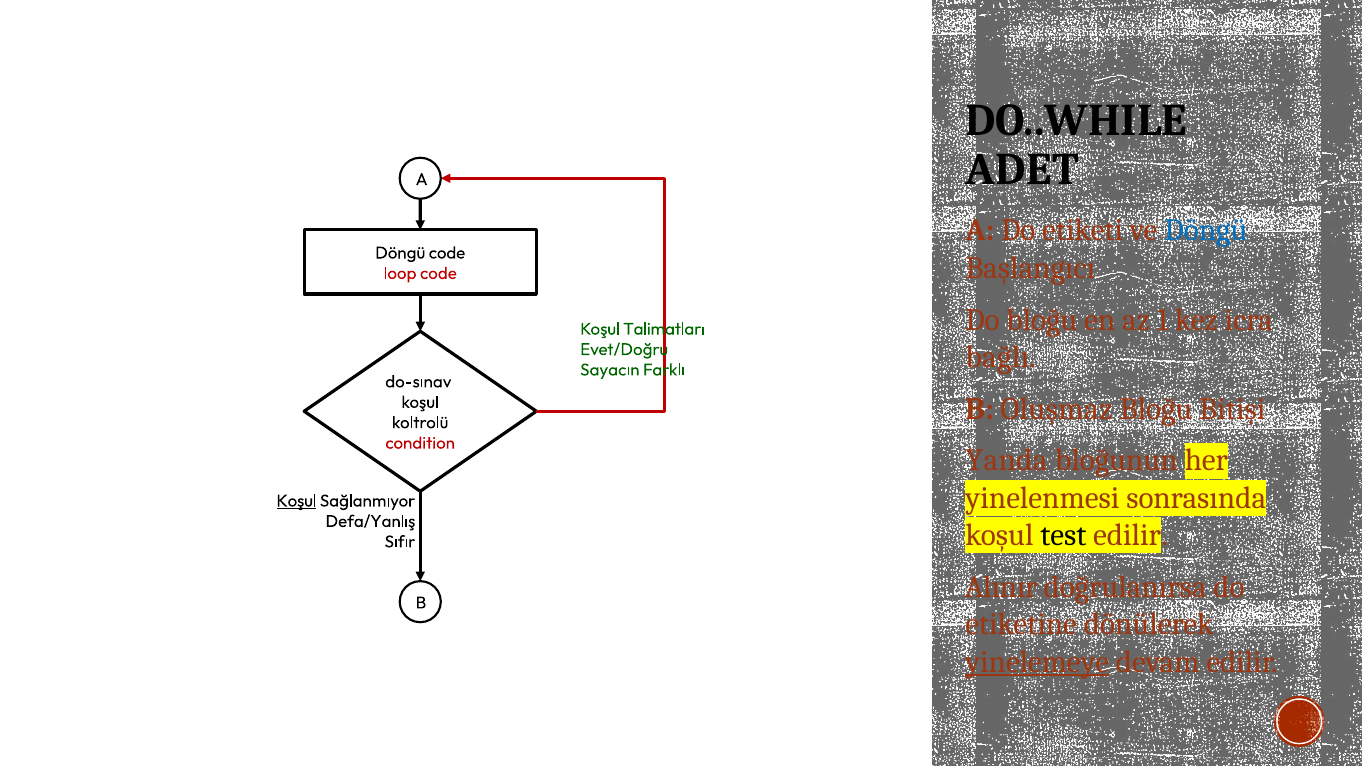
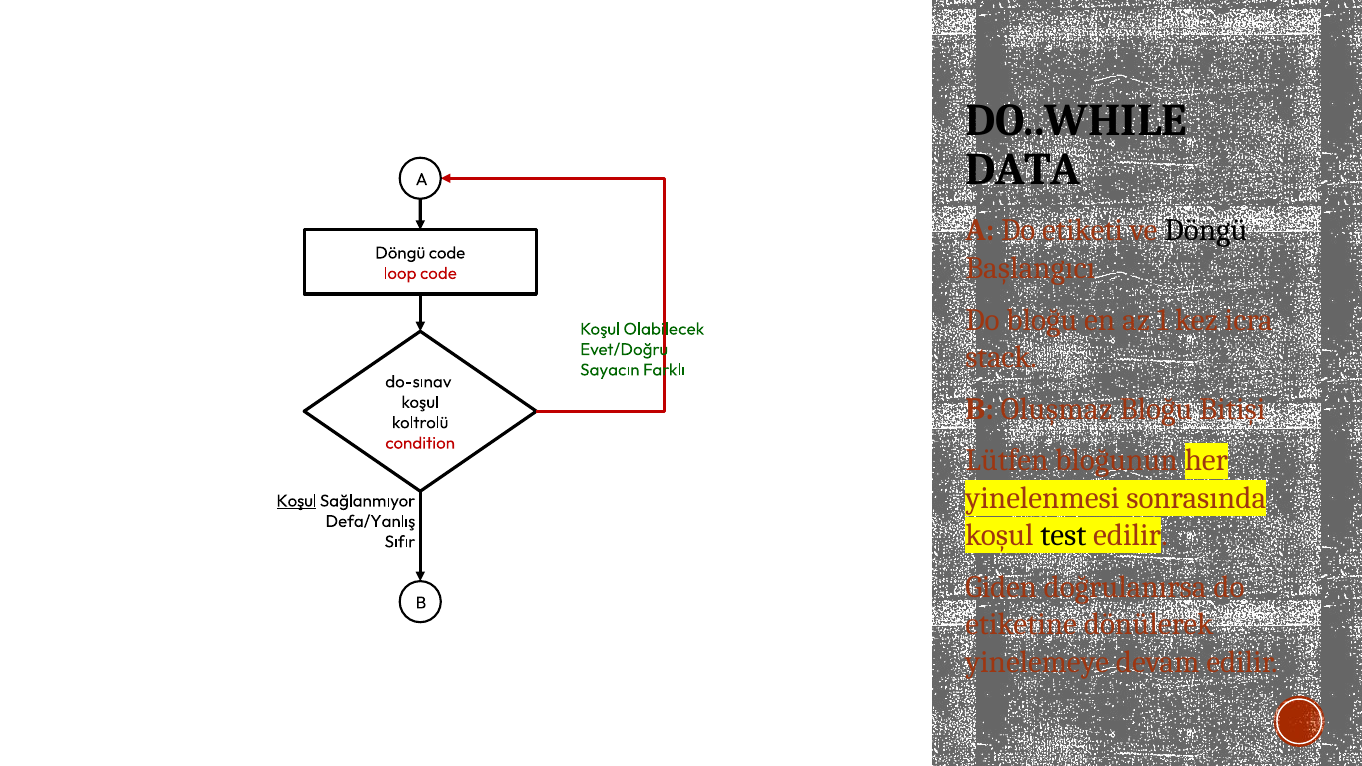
ADET: ADET -> DATA (1023, 170)
Döngü colour: blue -> black (1206, 231)
Talimatları: Talimatları -> Olabilecek (664, 329)
bağlı: bağlı -> stack (1001, 357)
Yanda: Yanda -> Lütfen (1007, 460)
Alınır: Alınır -> Giden (1001, 587)
yinelemeye underline: present -> none (1037, 662)
